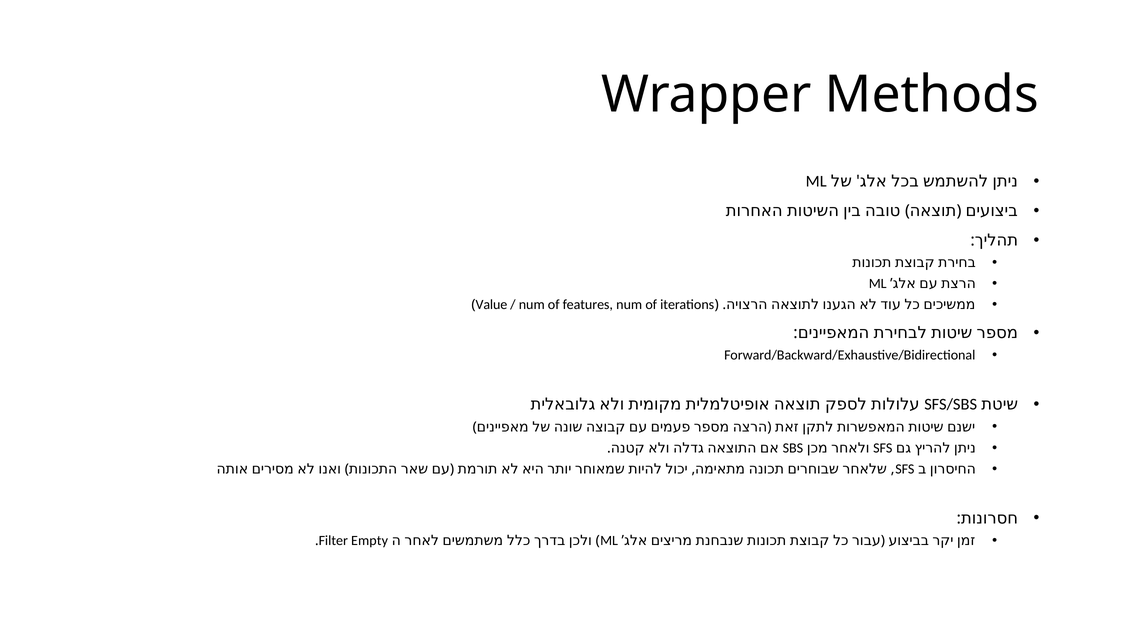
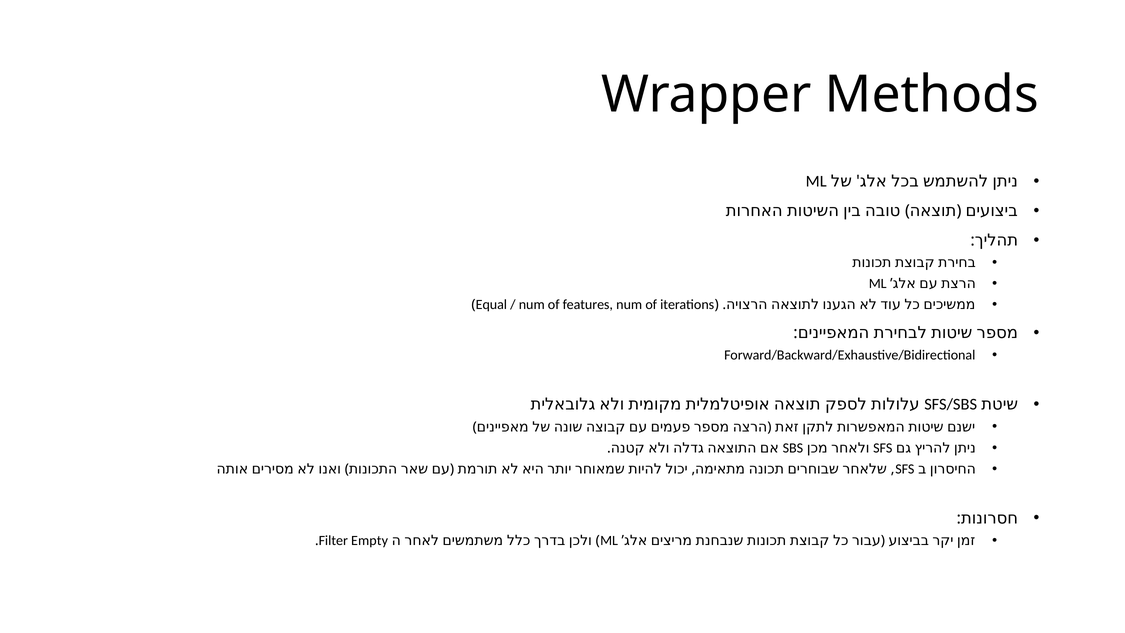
Value: Value -> Equal (491, 305)
